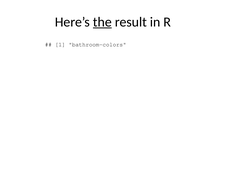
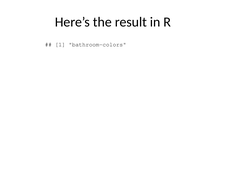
the underline: present -> none (102, 22)
